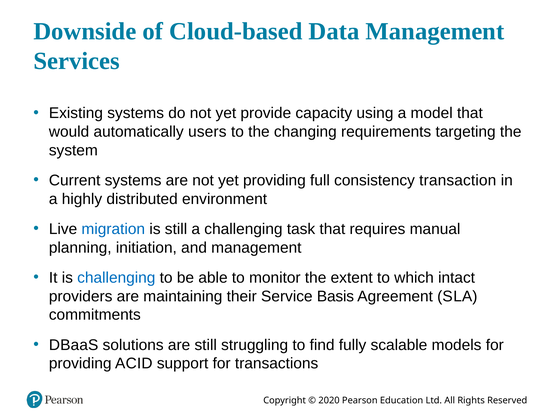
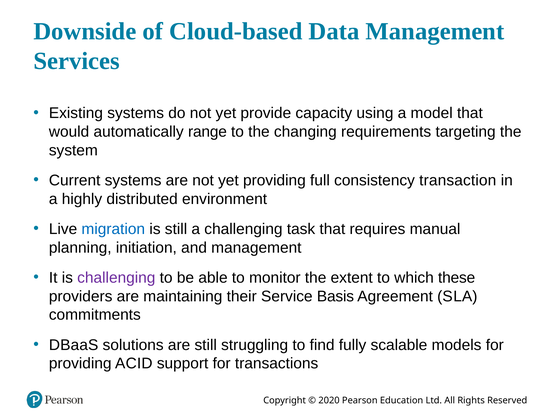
users: users -> range (207, 132)
challenging colour: blue -> purple (116, 278)
intact: intact -> these (457, 278)
